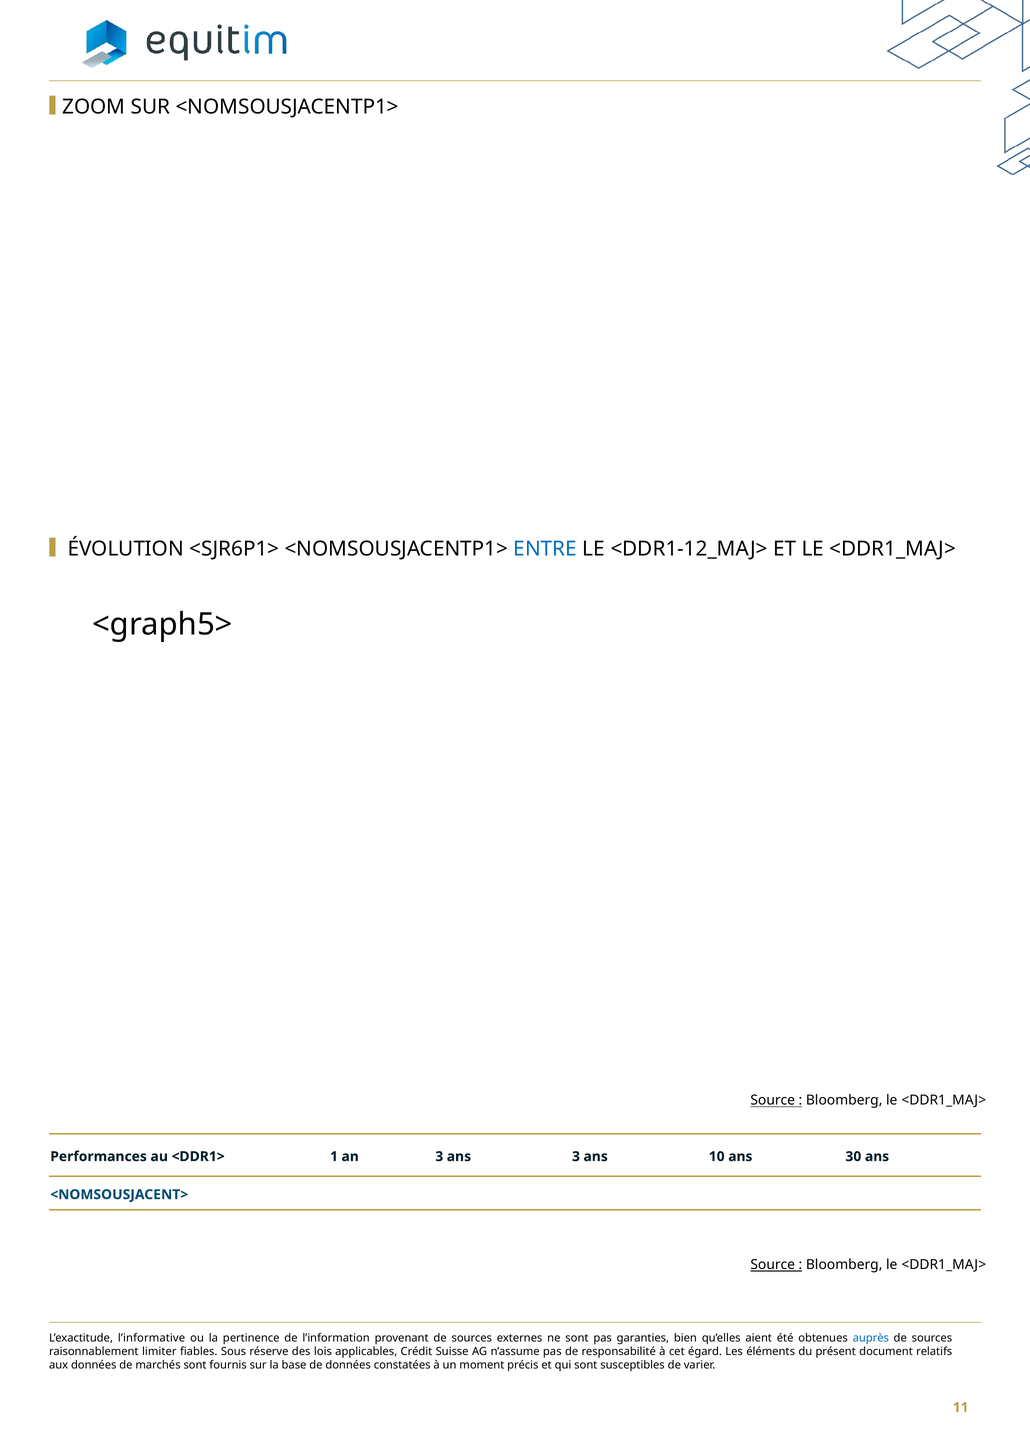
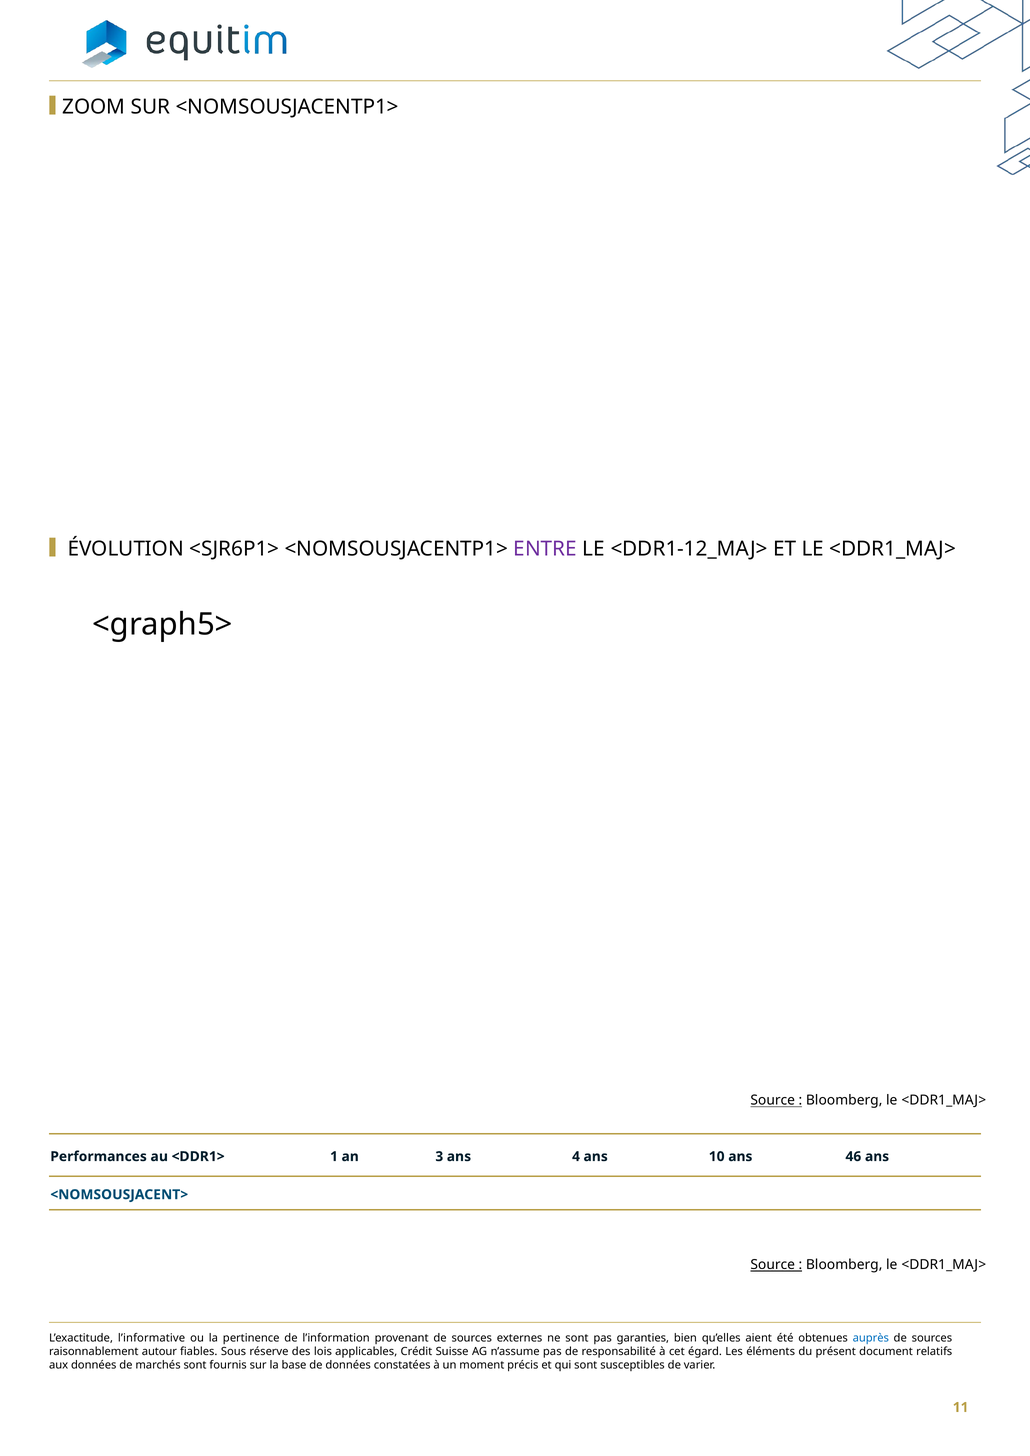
ENTRE colour: blue -> purple (545, 549)
ans 3: 3 -> 4 (576, 1157)
30: 30 -> 46 (853, 1157)
limiter: limiter -> autour (159, 1352)
